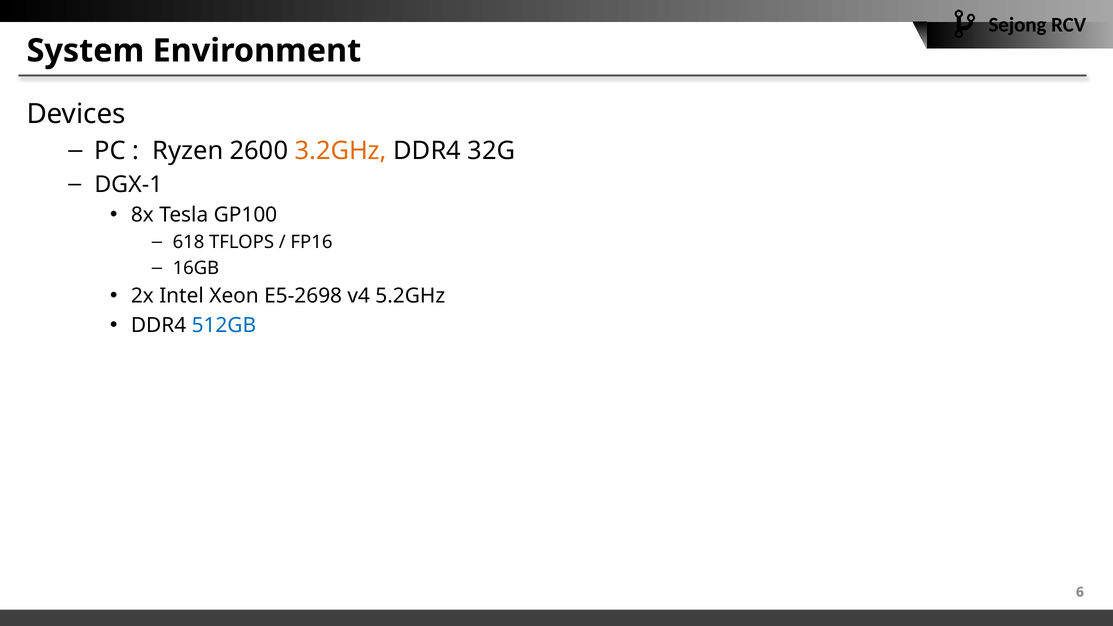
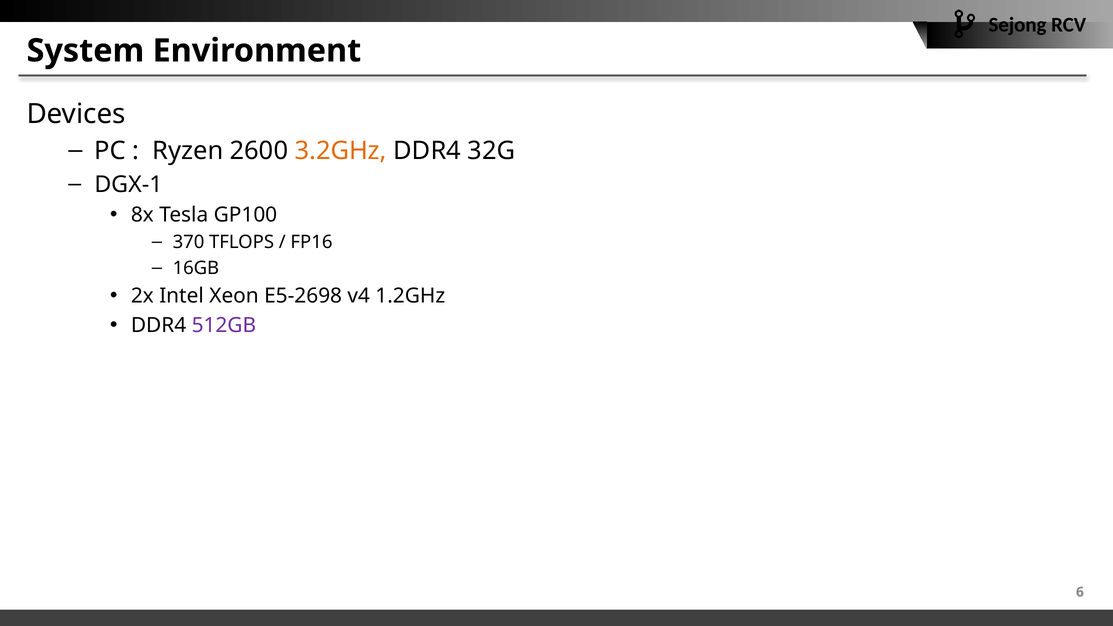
618: 618 -> 370 (189, 242)
5.2GHz: 5.2GHz -> 1.2GHz (410, 296)
512GB colour: blue -> purple (224, 325)
